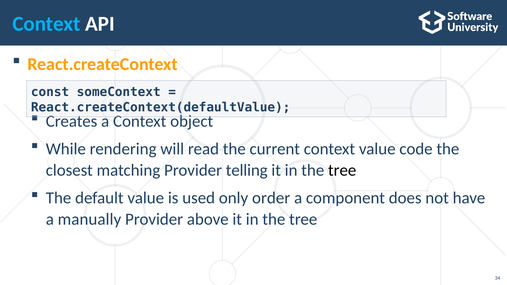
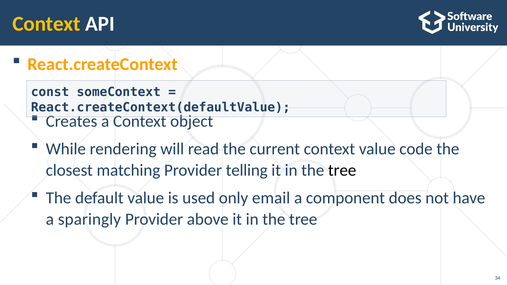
Context colour: light blue -> yellow (46, 24)
order: order -> email (271, 198)
manually: manually -> sparingly (89, 219)
